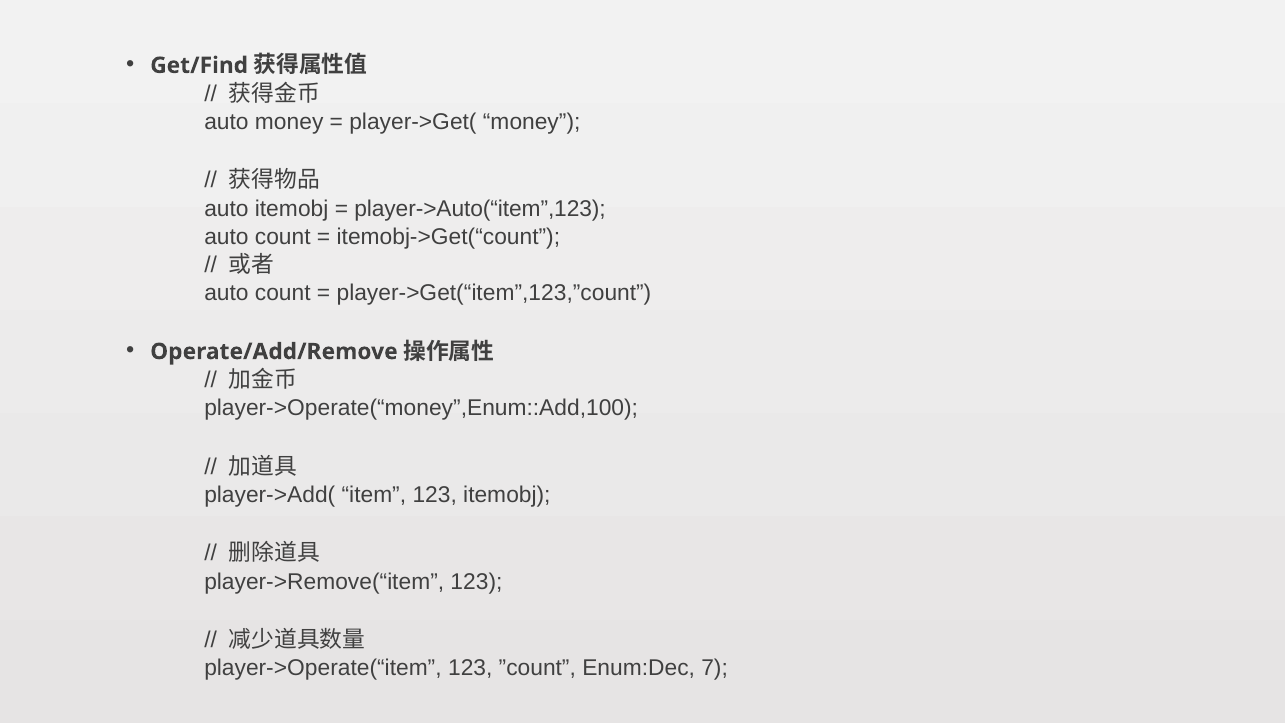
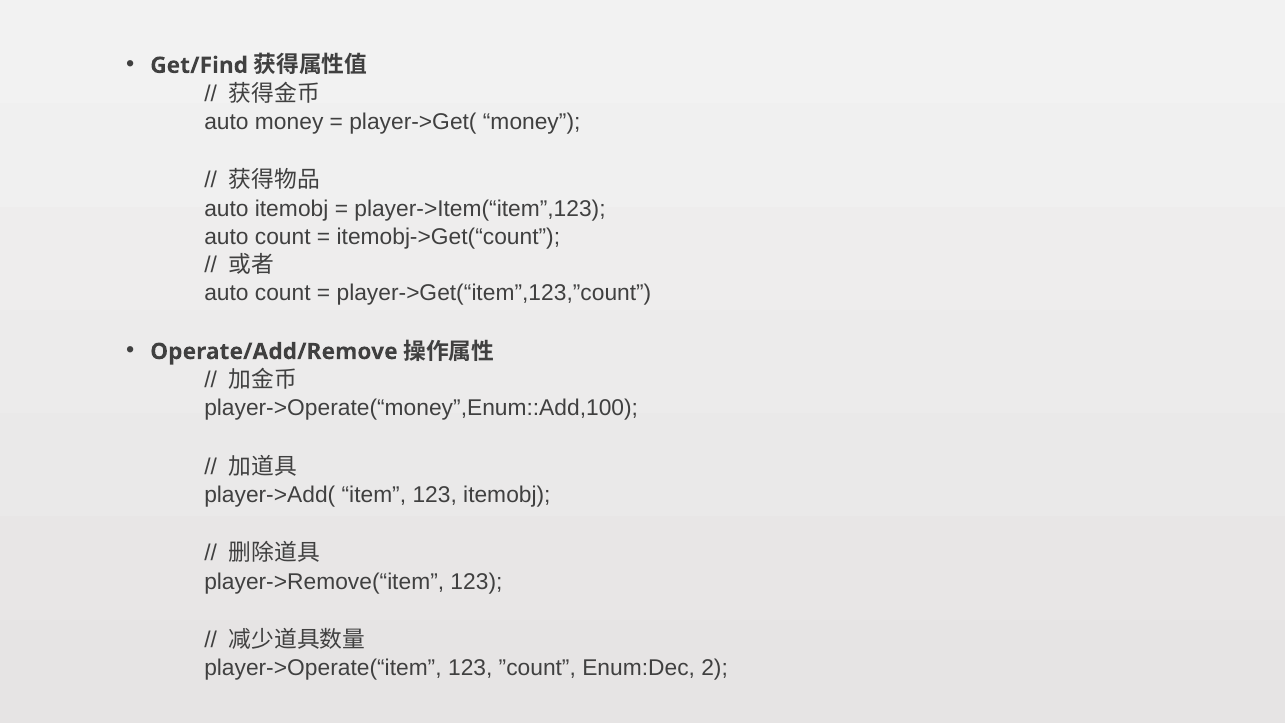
player->Auto(“item”,123: player->Auto(“item”,123 -> player->Item(“item”,123 (480, 208)
7: 7 -> 2 (715, 668)
